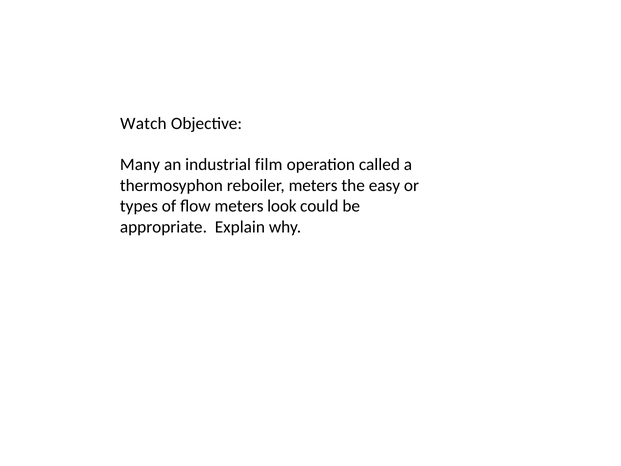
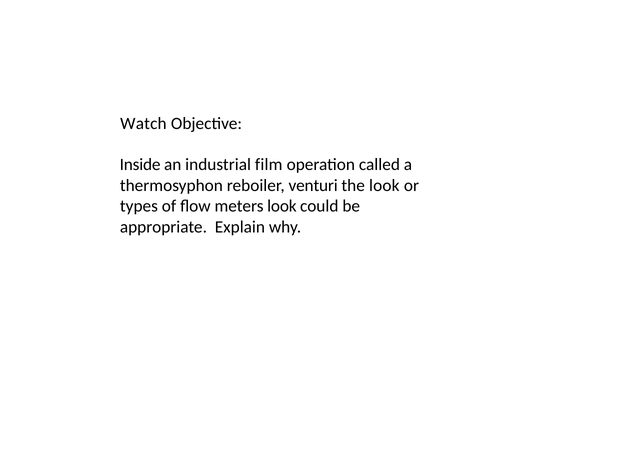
Many: Many -> Inside (140, 165)
reboiler meters: meters -> venturi (313, 185)
the easy: easy -> look (384, 185)
